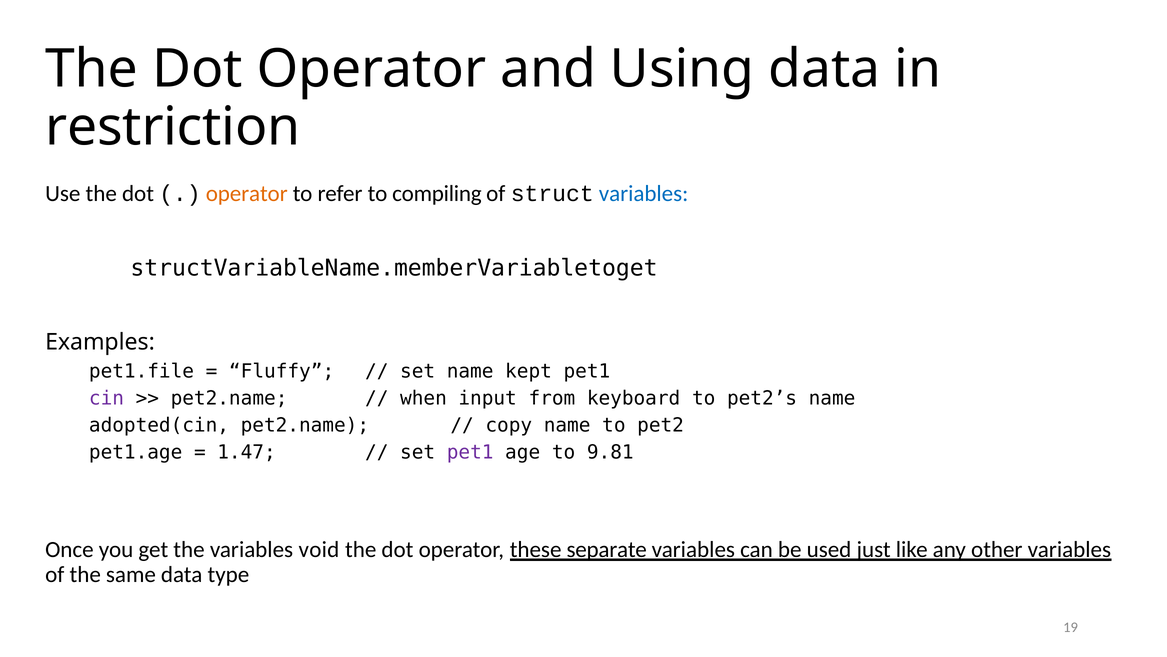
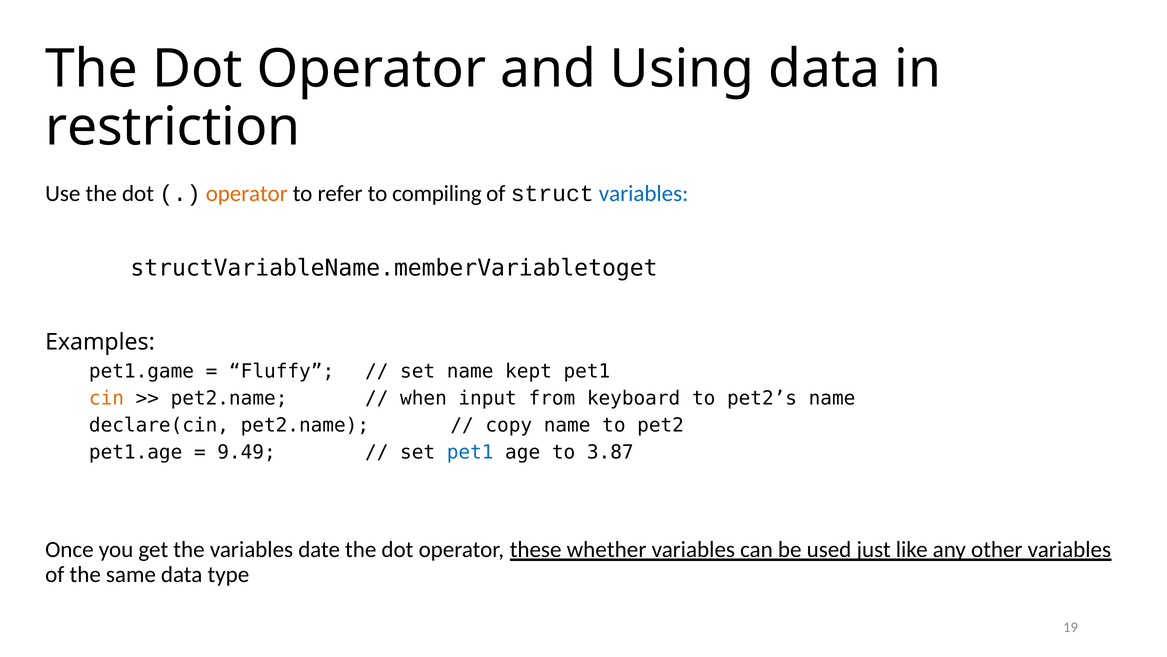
pet1.file: pet1.file -> pet1.game (141, 371)
cin colour: purple -> orange (106, 398)
adopted(cin: adopted(cin -> declare(cin (159, 425)
1.47: 1.47 -> 9.49 (247, 452)
pet1 colour: purple -> blue (470, 452)
9.81: 9.81 -> 3.87 (610, 452)
void: void -> date (319, 549)
separate: separate -> whether (607, 549)
